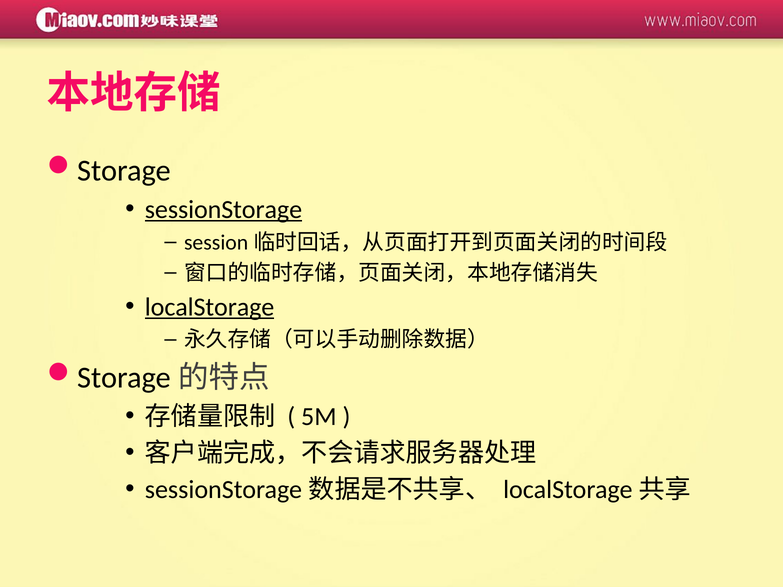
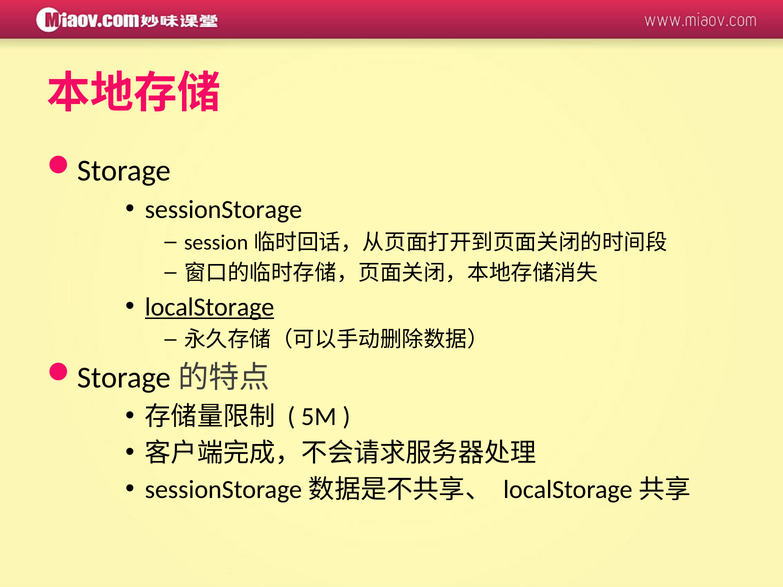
sessionStorage underline: present -> none (223, 210)
